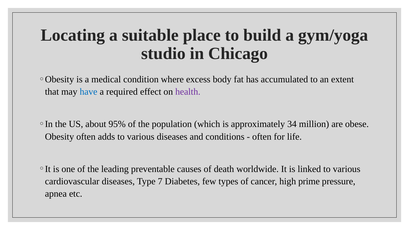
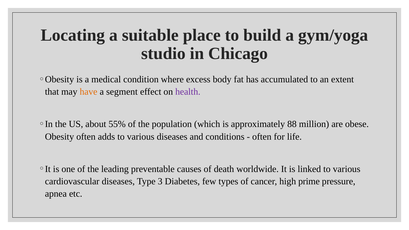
have colour: blue -> orange (89, 92)
required: required -> segment (122, 92)
95%: 95% -> 55% (117, 124)
34: 34 -> 88 (292, 124)
7: 7 -> 3 (160, 181)
